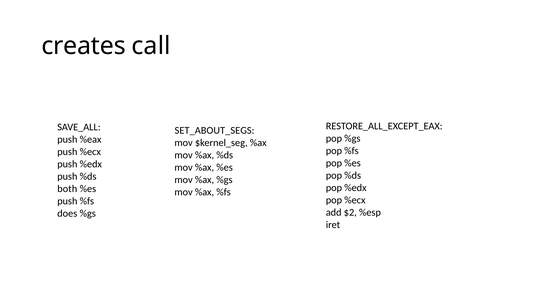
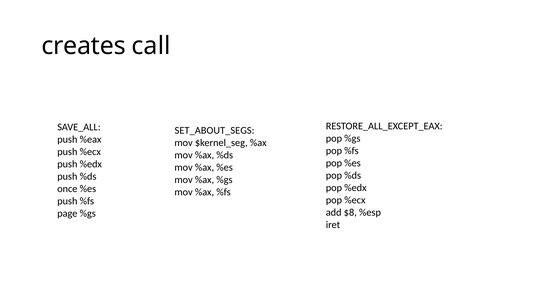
both: both -> once (67, 189)
$2: $2 -> $8 (350, 212)
does: does -> page (67, 213)
